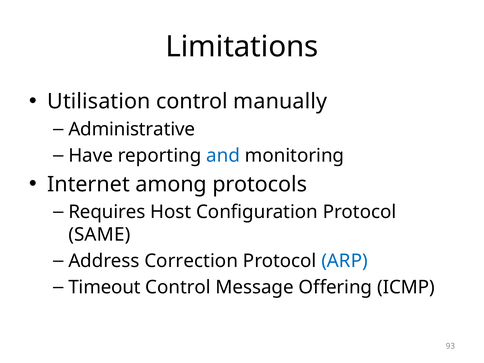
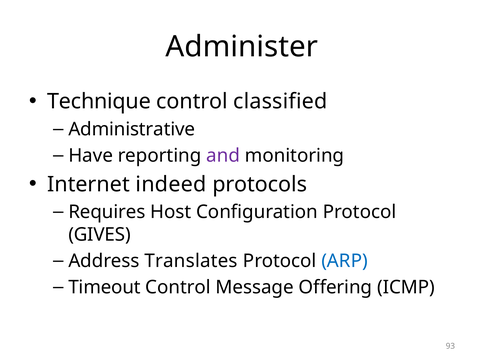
Limitations: Limitations -> Administer (242, 47)
Utilisation: Utilisation -> Technique (99, 102)
manually: manually -> classified (280, 102)
and colour: blue -> purple (223, 156)
among: among -> indeed (171, 184)
SAME: SAME -> GIVES (100, 235)
Correction: Correction -> Translates (191, 261)
